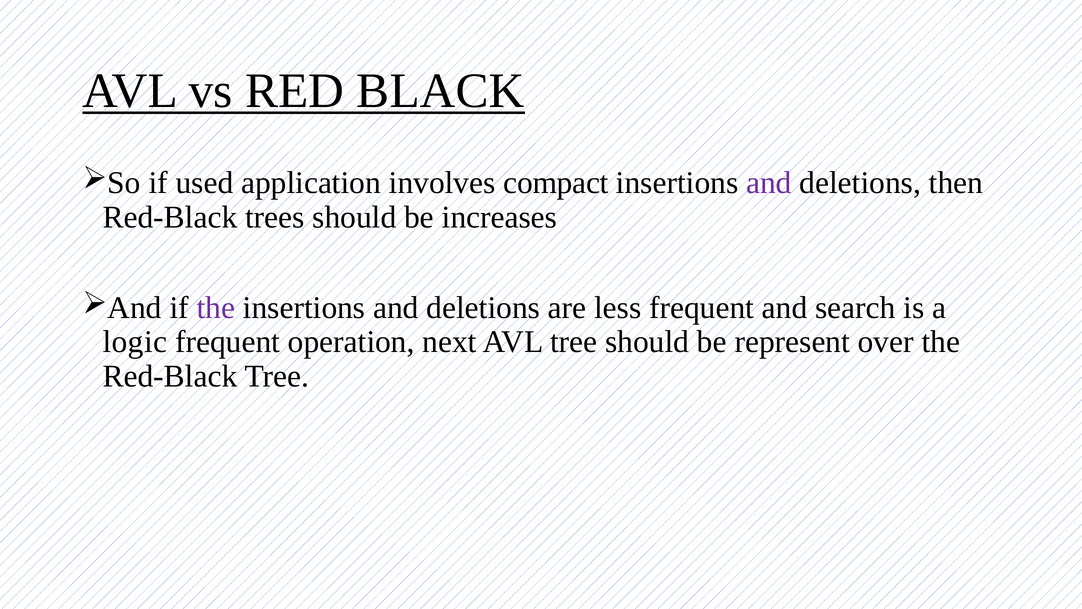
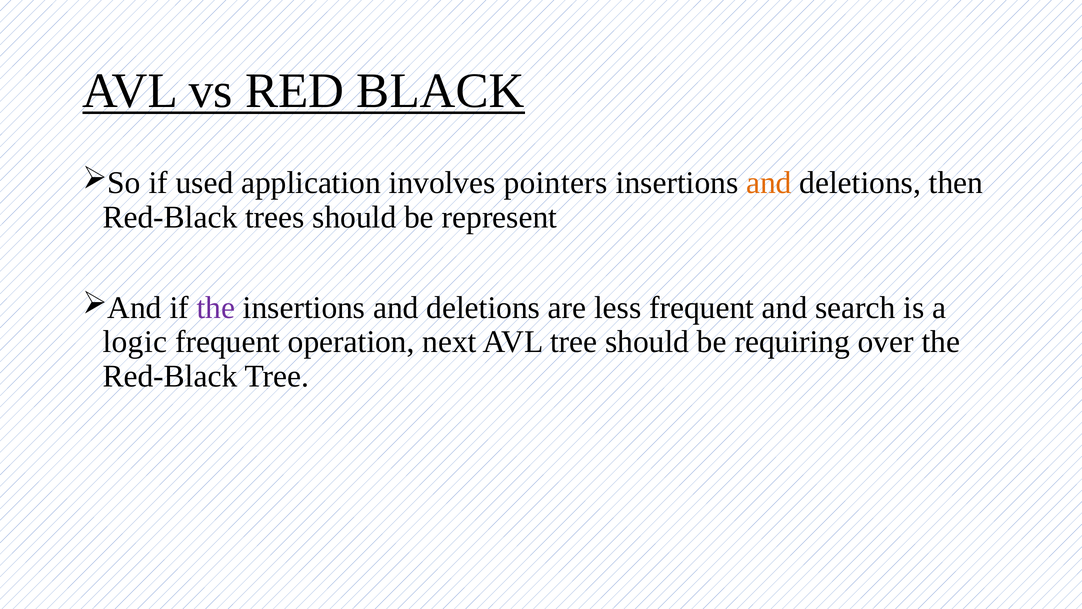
compact: compact -> pointers (556, 183)
and colour: purple -> orange (769, 183)
increases: increases -> represent (499, 217)
represent: represent -> requiring (792, 342)
